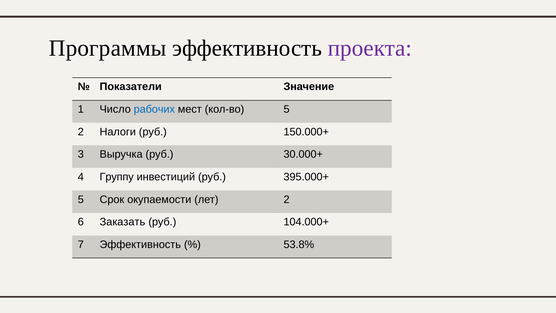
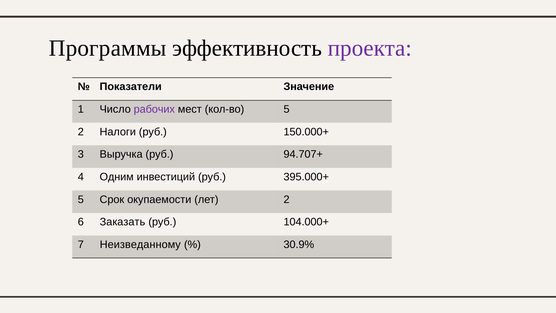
рабочих colour: blue -> purple (154, 109)
30.000+: 30.000+ -> 94.707+ (303, 154)
Группу: Группу -> Одним (117, 177)
7 Эффективность: Эффективность -> Неизведанному (140, 244)
53.8%: 53.8% -> 30.9% (299, 244)
